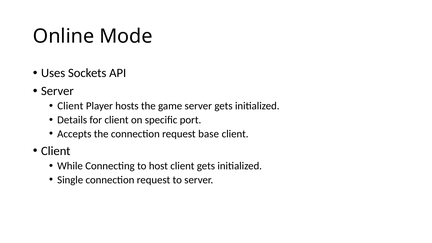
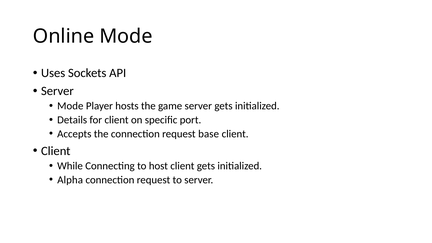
Client: Client -> Mode (70, 106)
Single: Single -> Alpha (70, 180)
